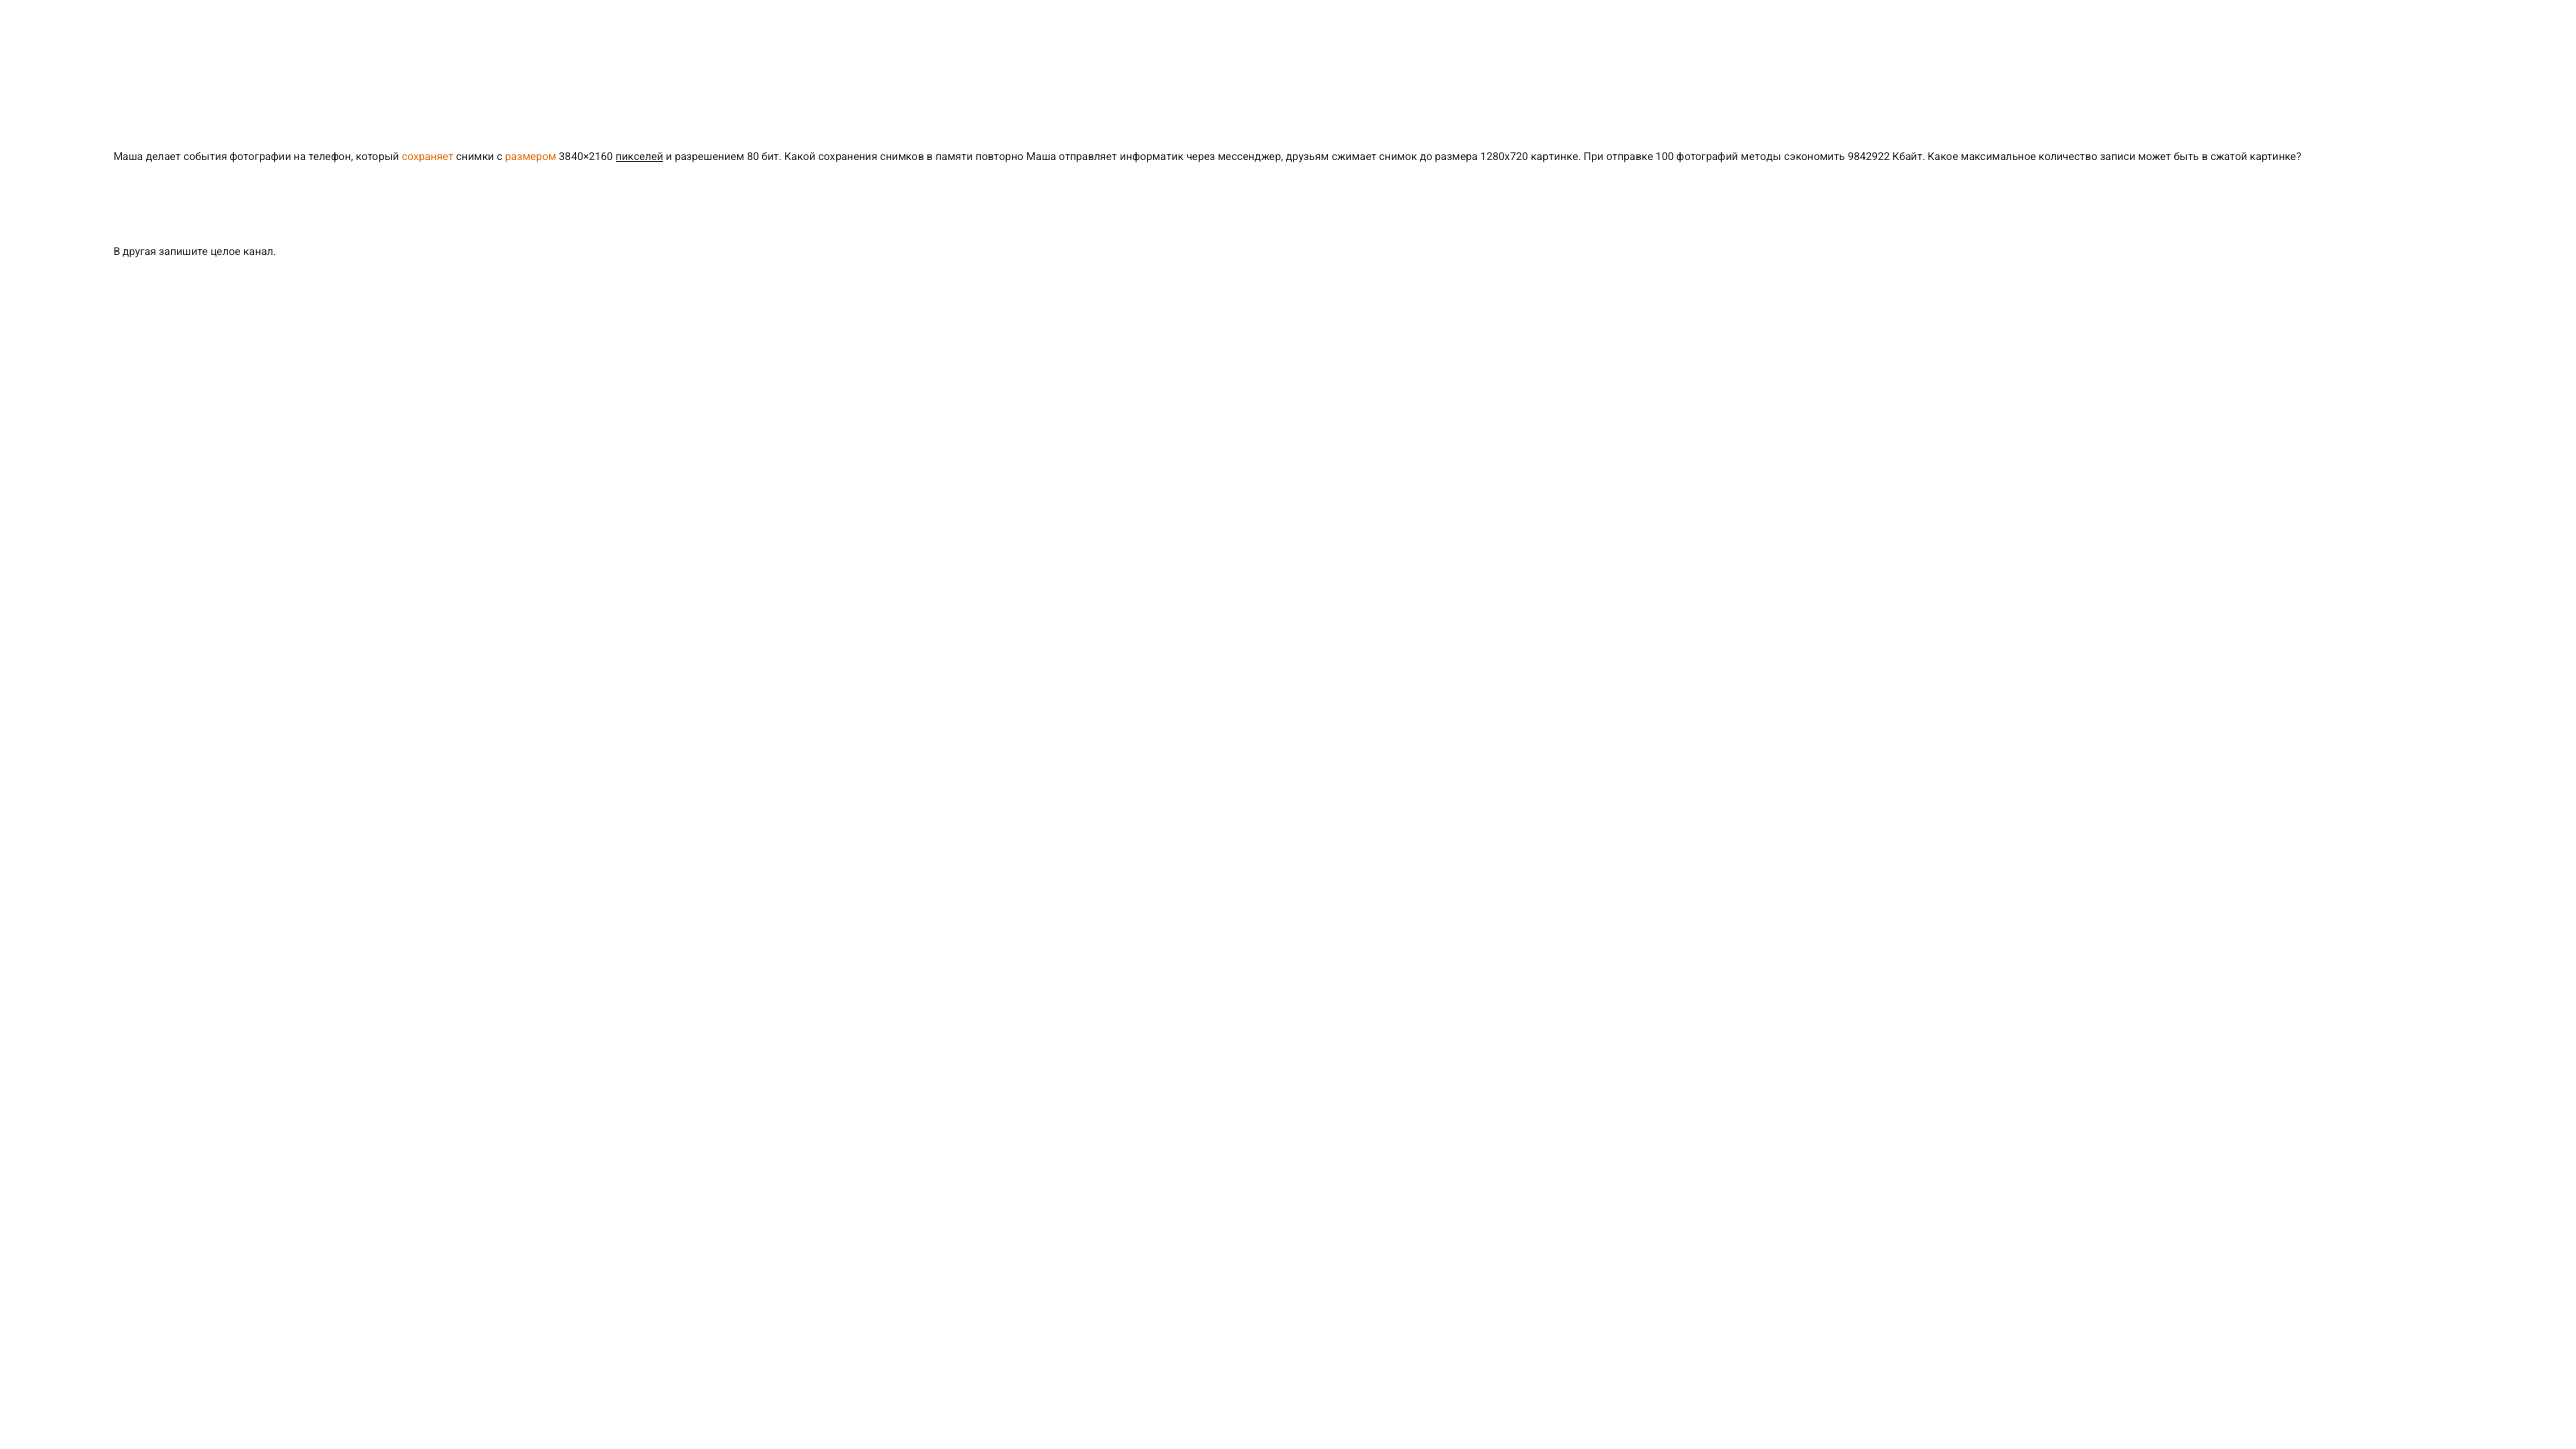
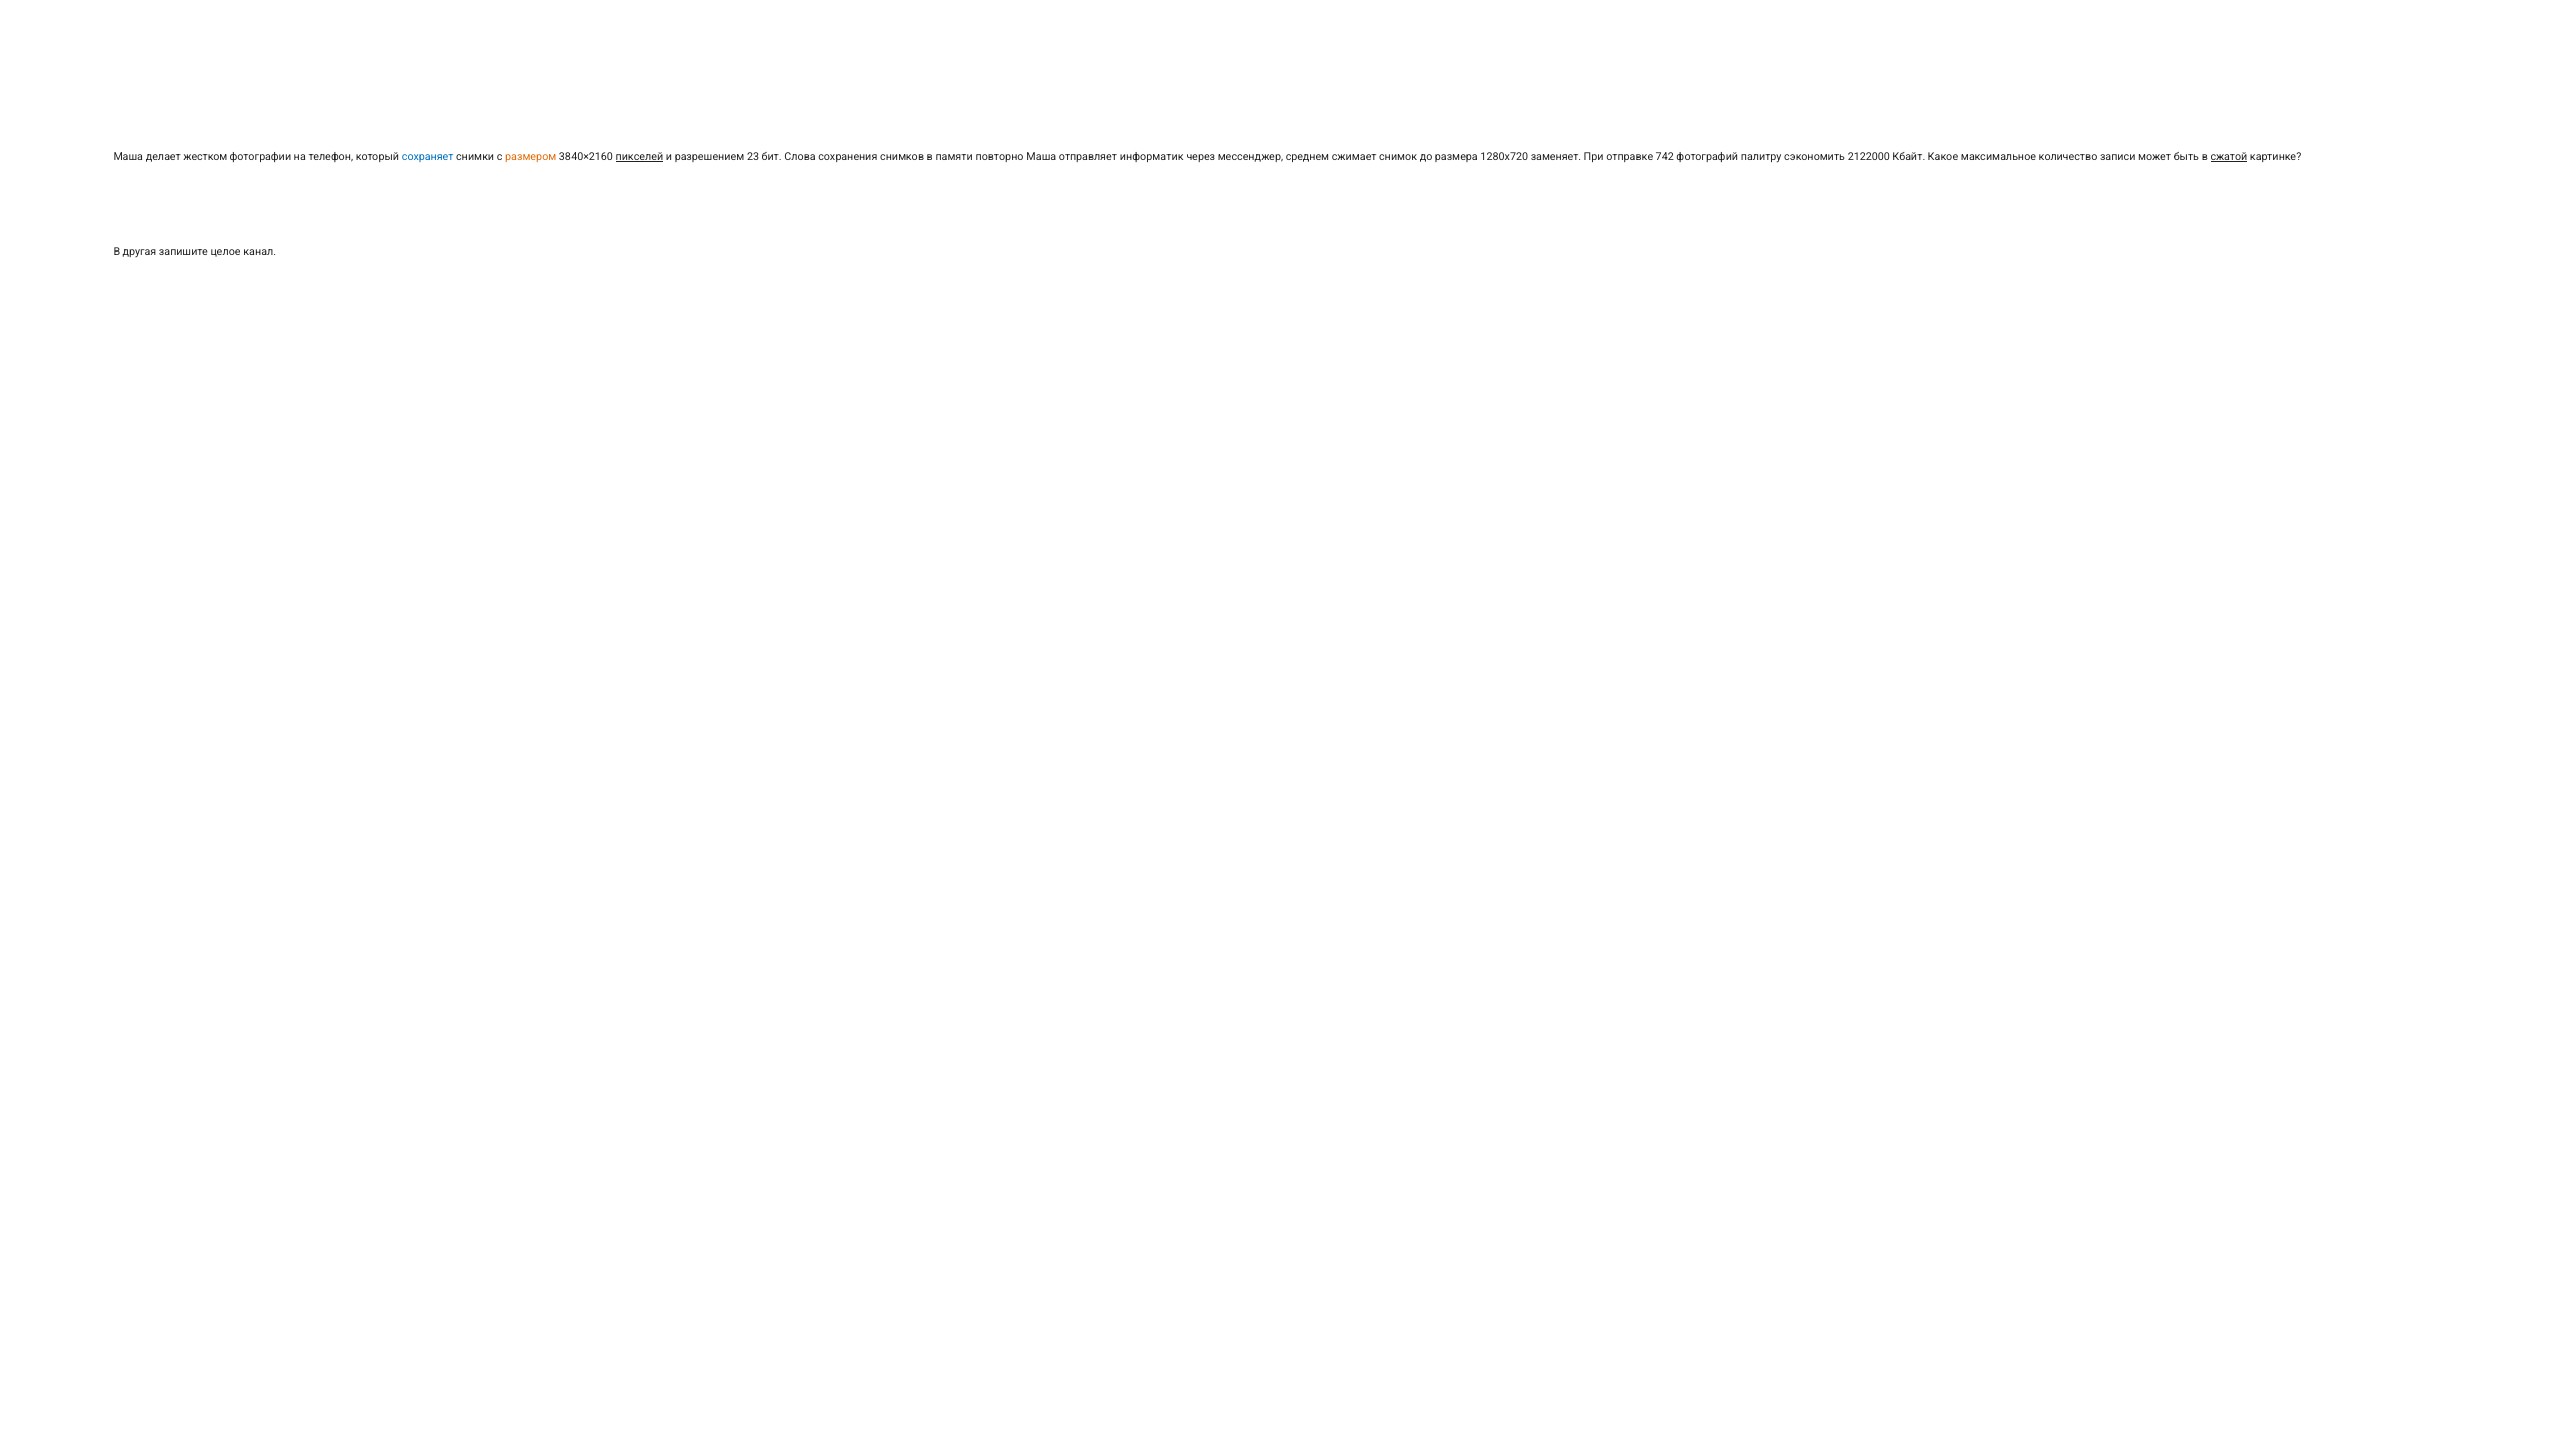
события: события -> жестком (205, 157)
сохраняет colour: orange -> blue (428, 157)
80: 80 -> 23 (753, 157)
Какой: Какой -> Слова (800, 157)
друзьям: друзьям -> среднем (1307, 157)
1280x720 картинке: картинке -> заменяет (1556, 157)
100: 100 -> 742 (1665, 157)
методы: методы -> палитру (1761, 157)
9842922: 9842922 -> 2122000 (1869, 157)
сжатой underline: none -> present (2229, 157)
